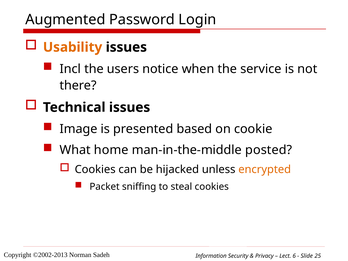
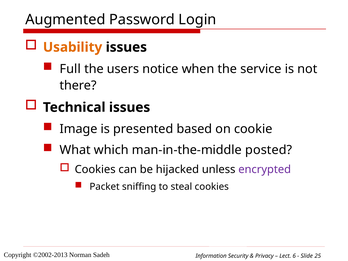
Incl: Incl -> Full (70, 69)
home: home -> which (111, 150)
encrypted colour: orange -> purple (265, 170)
